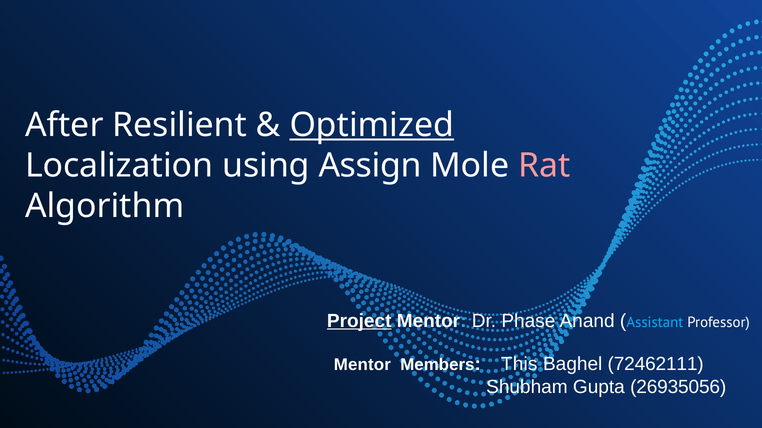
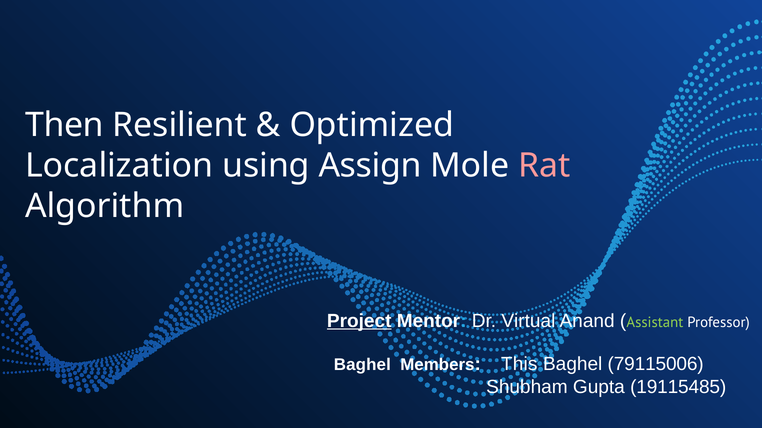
After: After -> Then (64, 125)
Optimized underline: present -> none (372, 125)
Phase: Phase -> Virtual (528, 321)
Assistant colour: light blue -> light green (655, 323)
Mentor: Mentor -> Baghel (362, 365)
72462111: 72462111 -> 79115006 (656, 365)
26935056: 26935056 -> 19115485 (678, 387)
